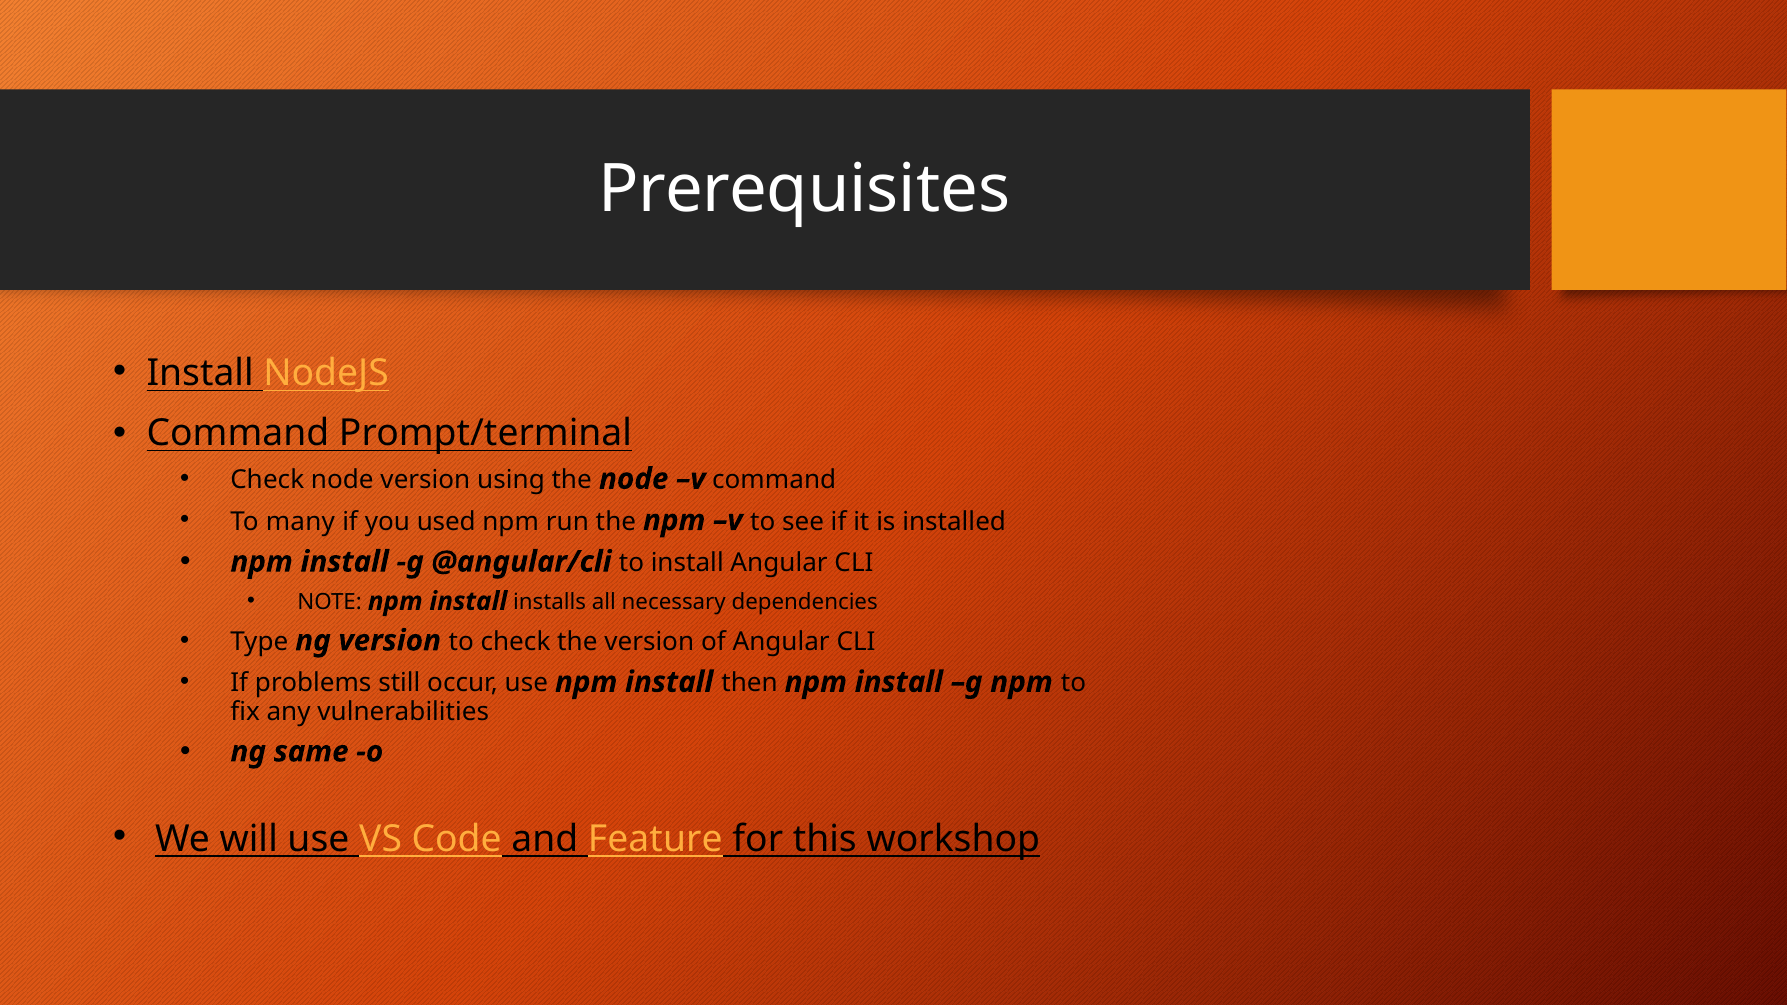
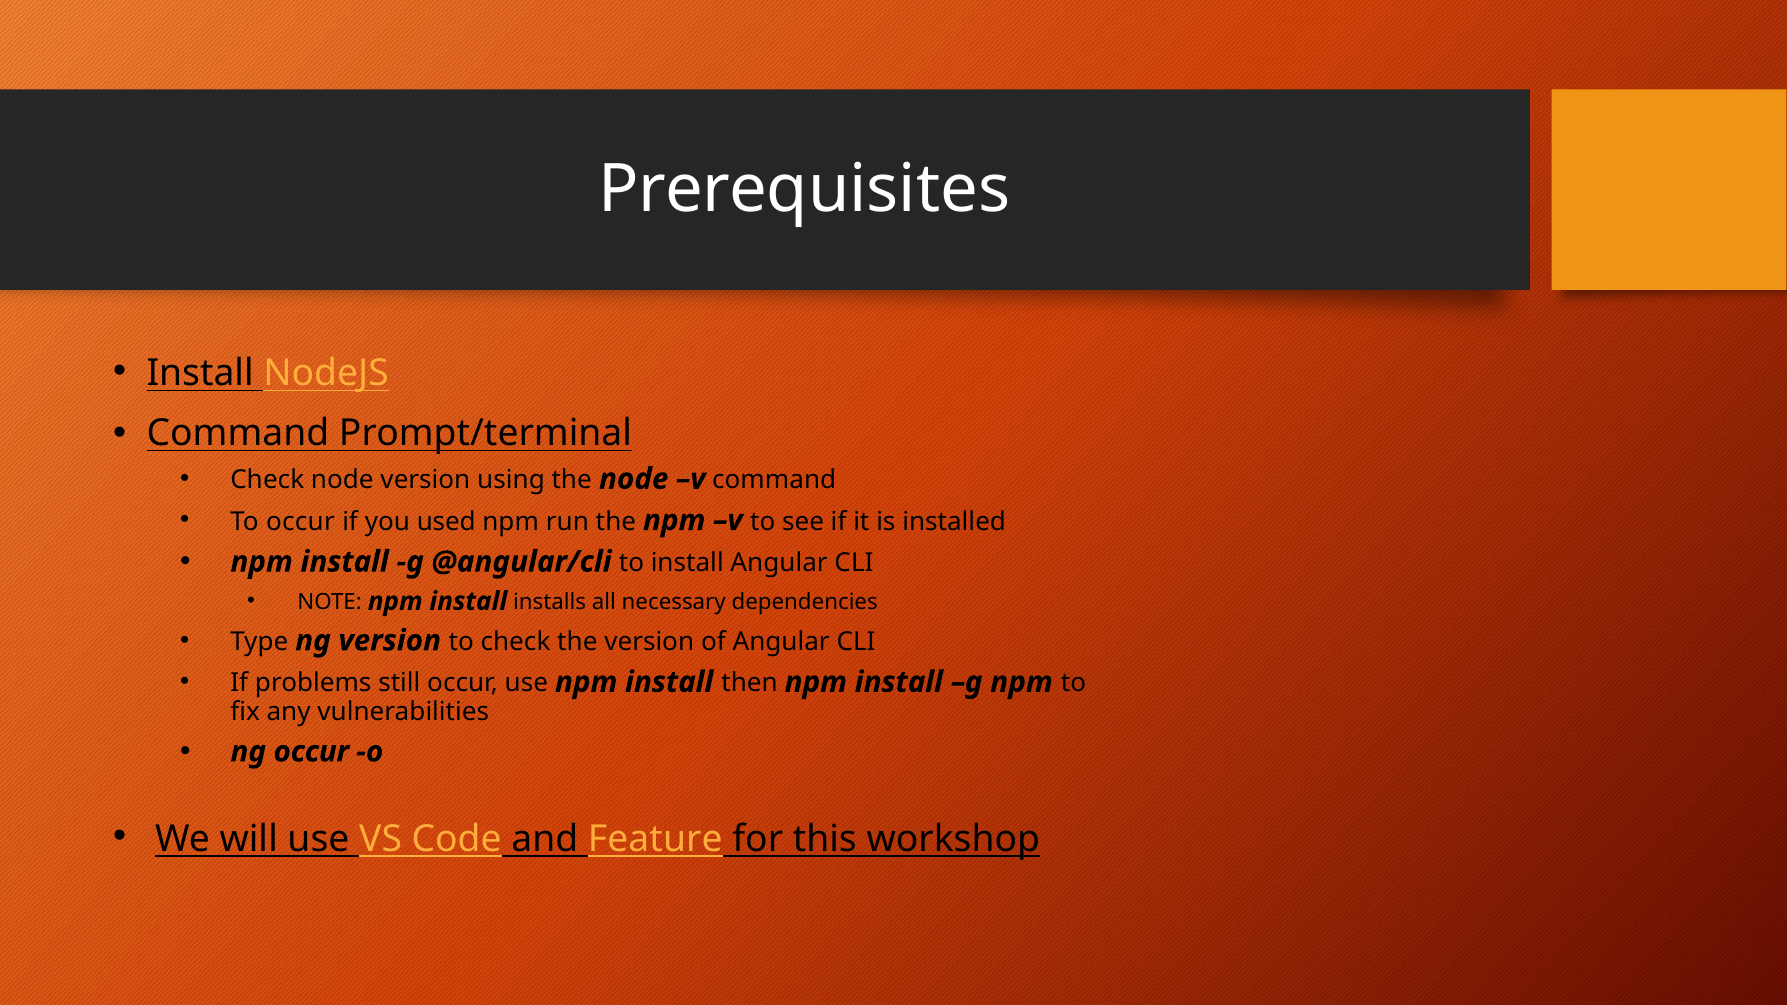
To many: many -> occur (300, 522)
ng same: same -> occur (311, 752)
